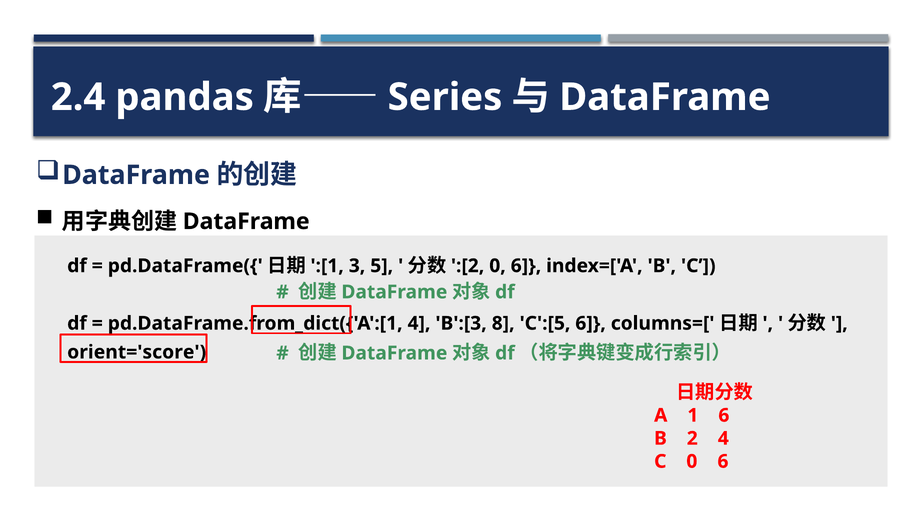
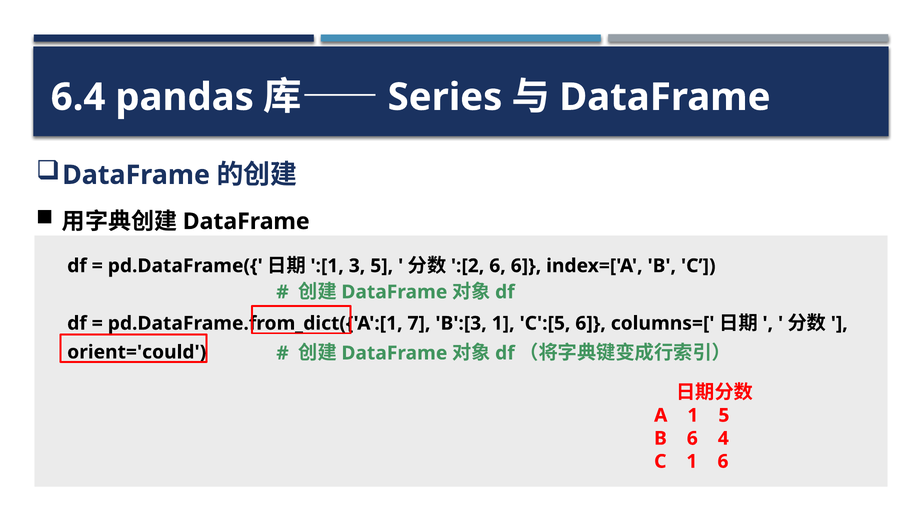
2.4: 2.4 -> 6.4 (78, 97)
0: 0 -> 6 (498, 266)
pd.DataFrame.from_dict({'A':[1 4: 4 -> 7 (419, 324)
B':[3 8: 8 -> 1 (503, 324)
orient='score: orient='score -> orient='could (137, 353)
1 6: 6 -> 5 (724, 416)
B 2: 2 -> 6 (692, 439)
C 0: 0 -> 1 (692, 462)
